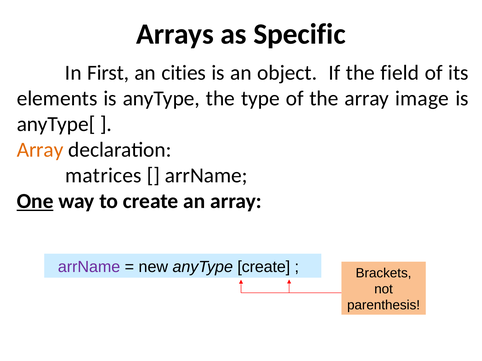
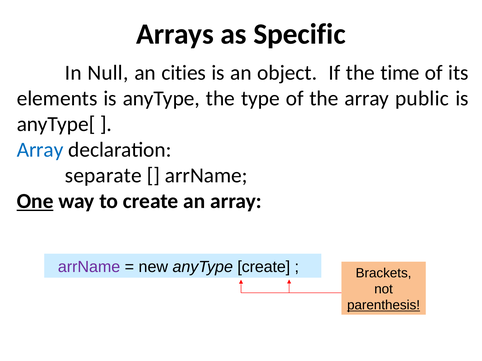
First: First -> Null (108, 73)
field: field -> time (400, 73)
image: image -> public (422, 99)
Array colour: orange -> blue (40, 150)
matrices: matrices -> separate (103, 176)
parenthesis underline: none -> present (384, 306)
